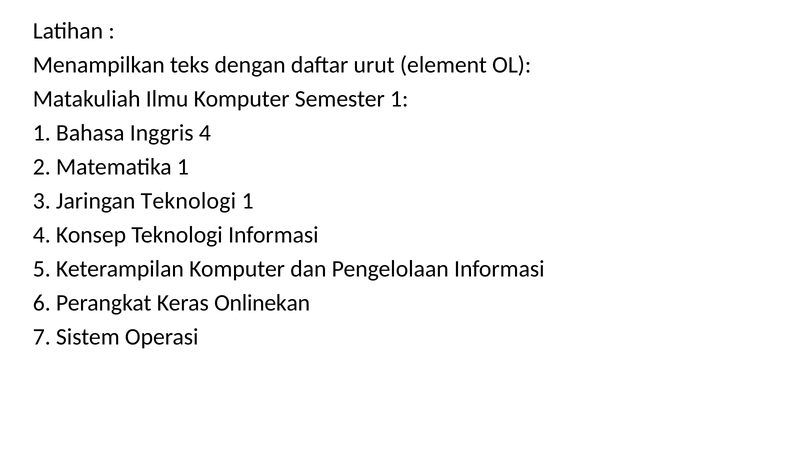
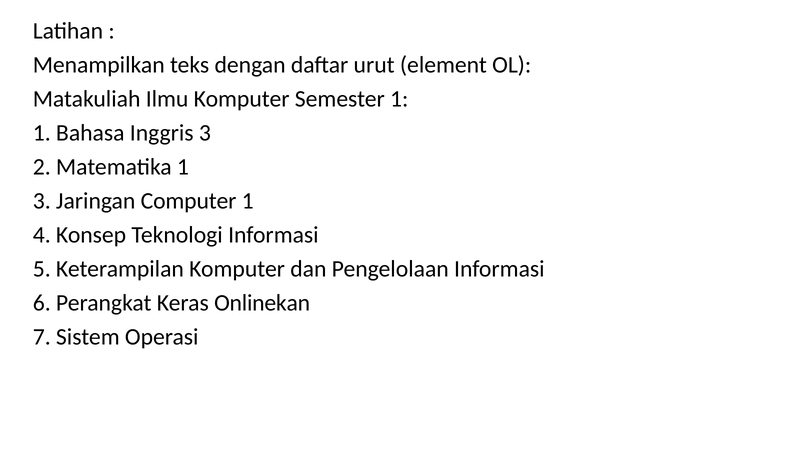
Inggris 4: 4 -> 3 (205, 133)
Jaringan Teknologi: Teknologi -> Computer (189, 201)
